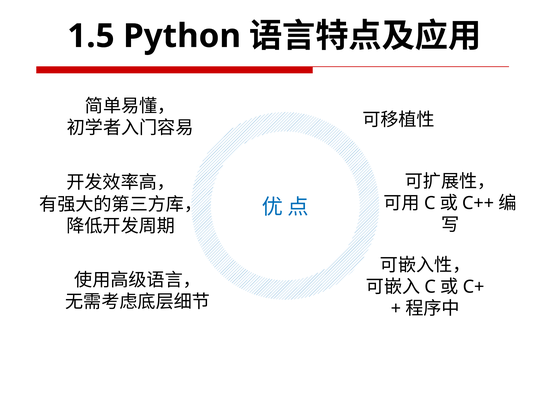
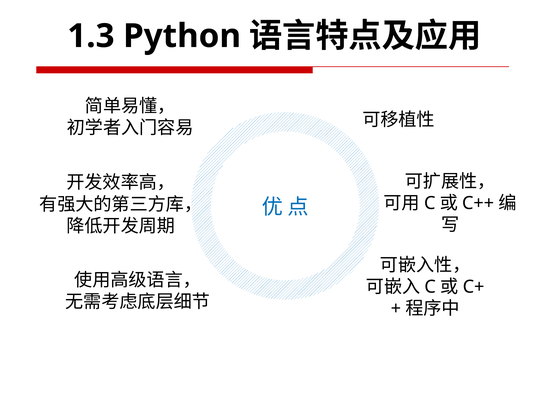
1.5: 1.5 -> 1.3 (91, 36)
